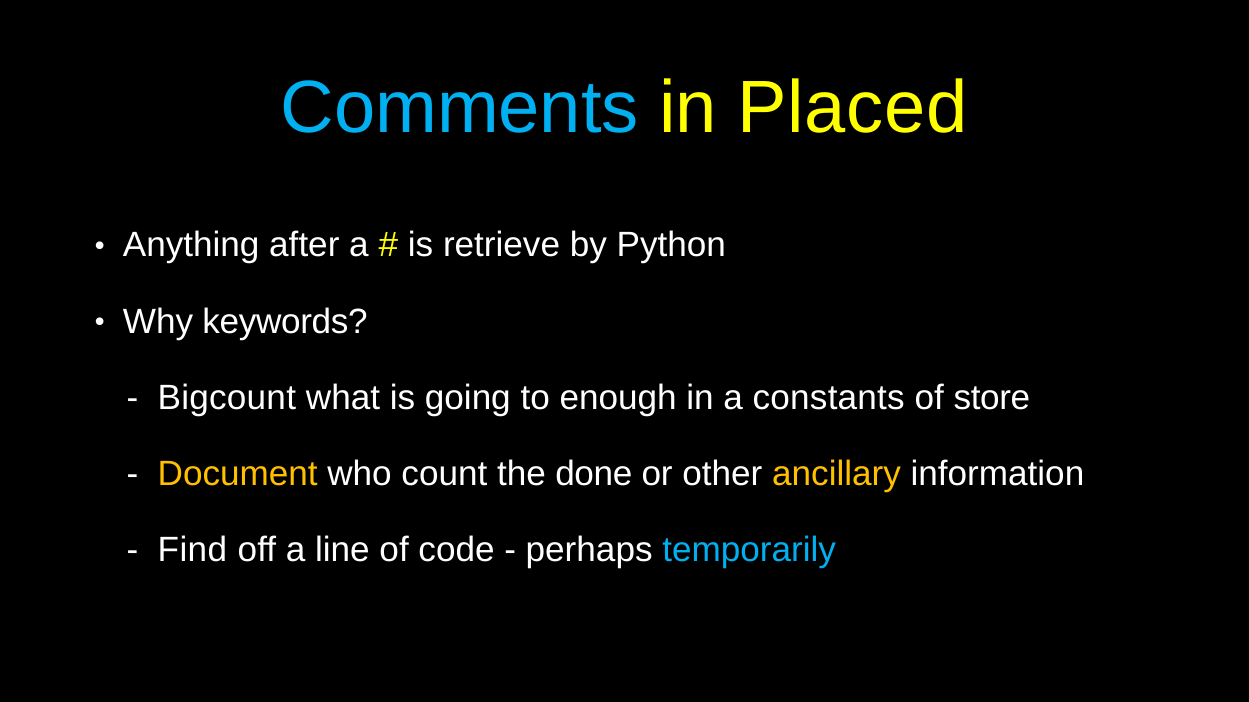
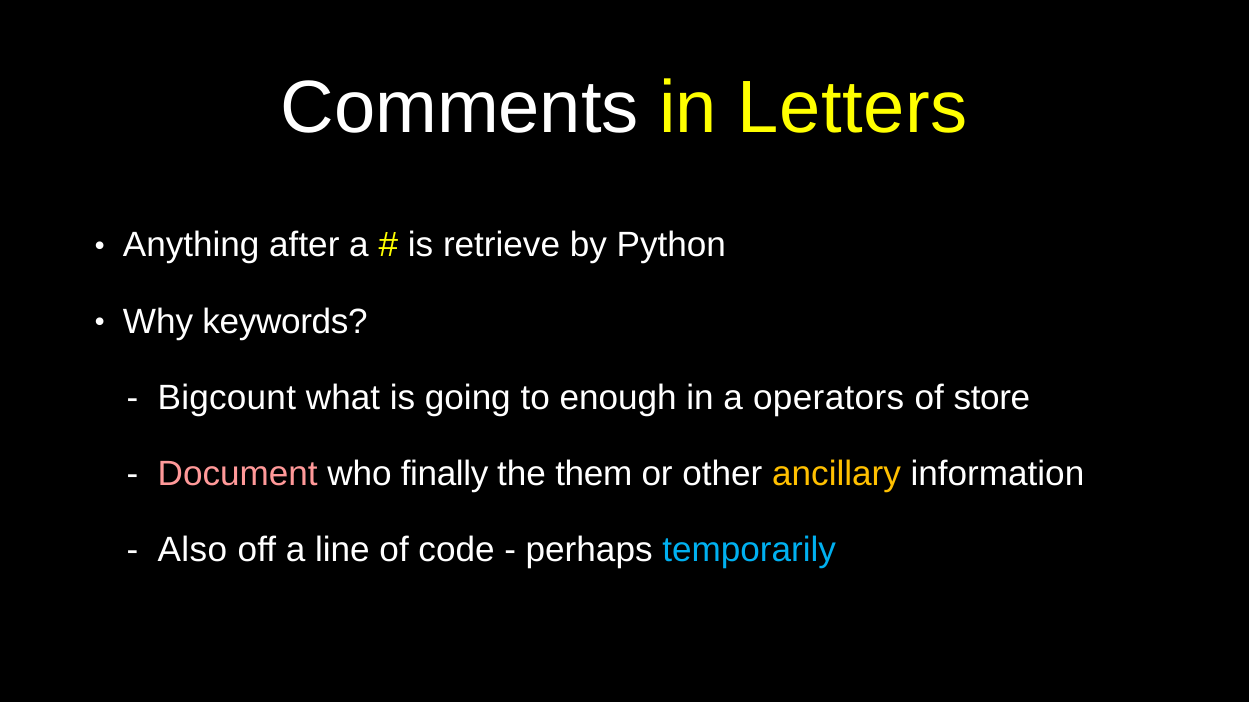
Comments colour: light blue -> white (460, 108)
Placed: Placed -> Letters (853, 108)
constants: constants -> operators (829, 398)
Document colour: yellow -> pink (238, 474)
count: count -> finally (445, 474)
done: done -> them (594, 474)
Find: Find -> Also (192, 551)
